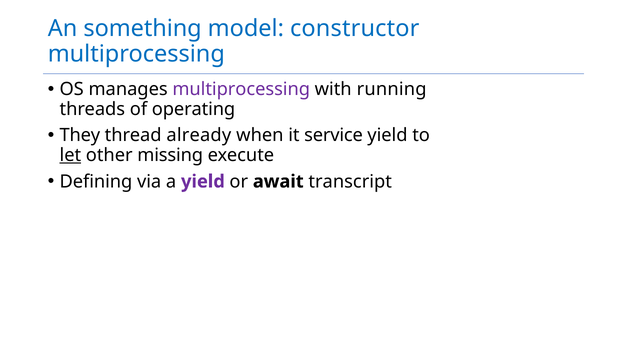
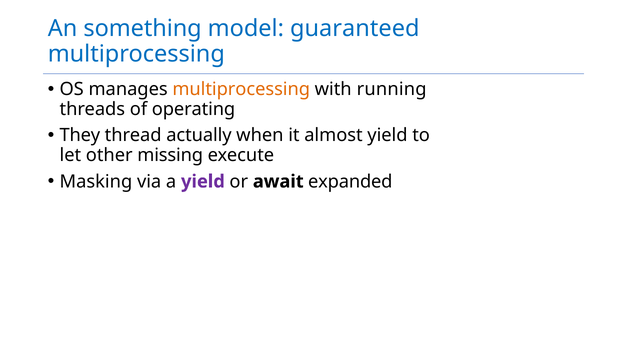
constructor: constructor -> guaranteed (355, 28)
multiprocessing colour: purple -> orange (241, 89)
already: already -> actually (199, 135)
service: service -> almost (333, 135)
let underline: present -> none (70, 155)
Defining: Defining -> Masking (96, 181)
transcript: transcript -> expanded (350, 181)
